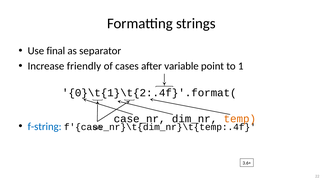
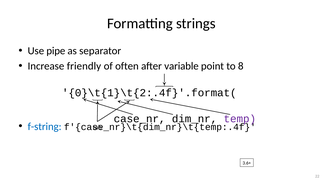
final: final -> pipe (56, 51)
cases: cases -> often (127, 66)
1: 1 -> 8 (241, 66)
temp colour: orange -> purple (240, 119)
